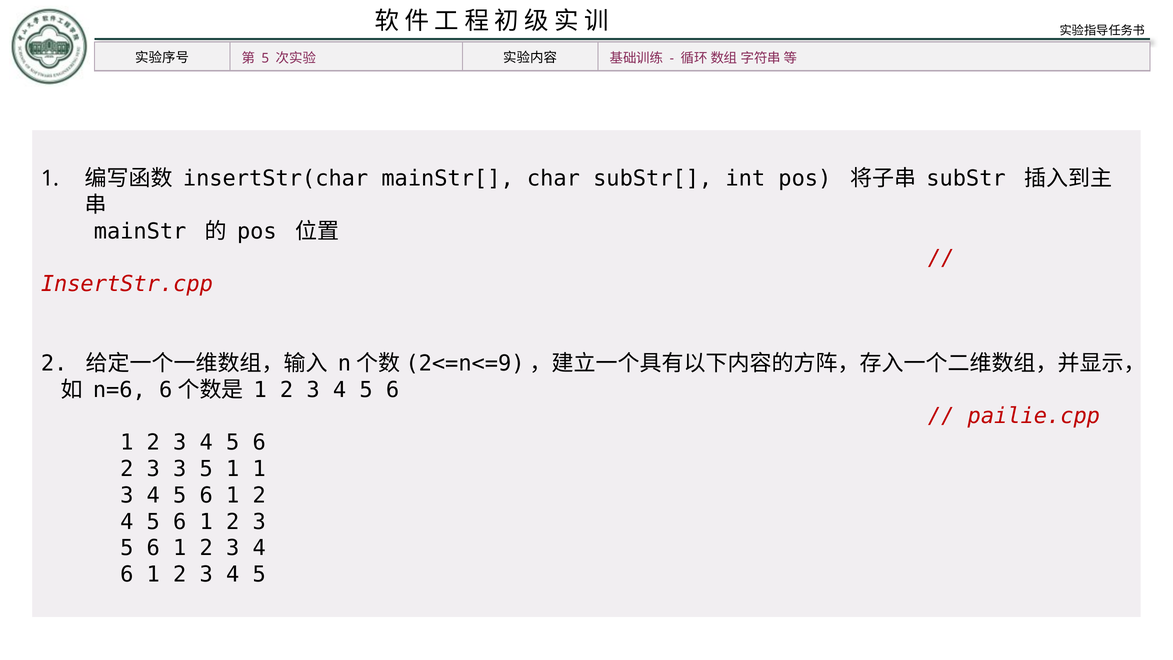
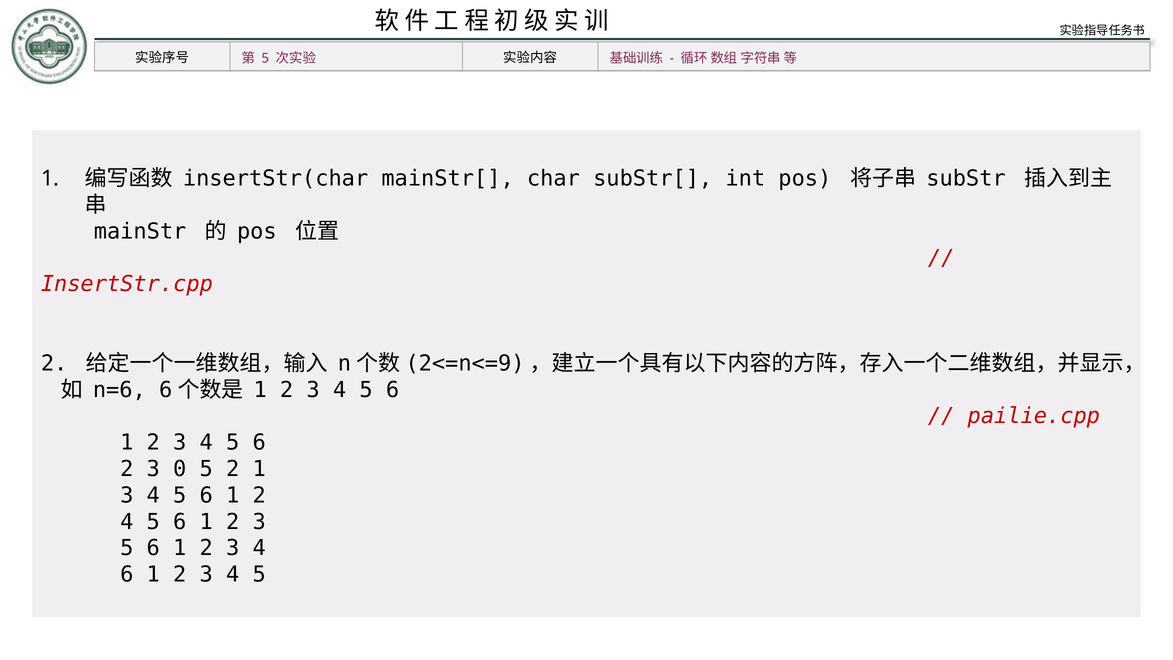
3 3: 3 -> 0 (180, 469)
5 1: 1 -> 2 (233, 469)
